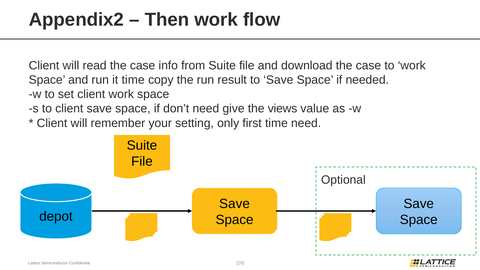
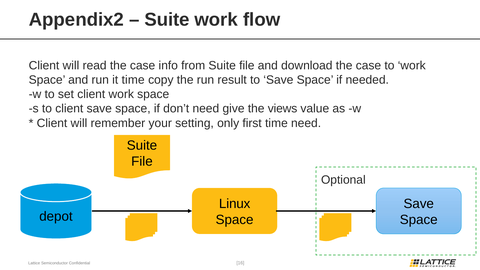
Then: Then -> Suite (167, 20)
Save: Save -> Linux (235, 204)
